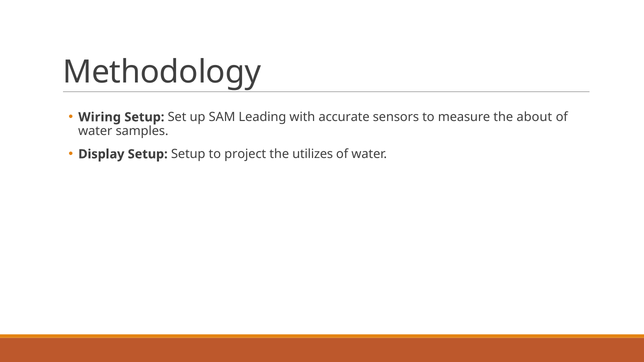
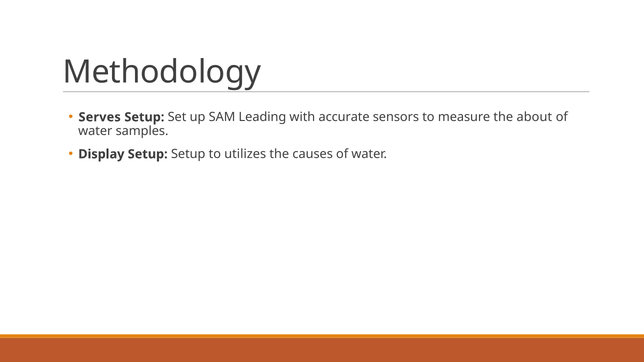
Wiring: Wiring -> Serves (100, 117)
project: project -> utilizes (245, 154)
utilizes: utilizes -> causes (313, 154)
